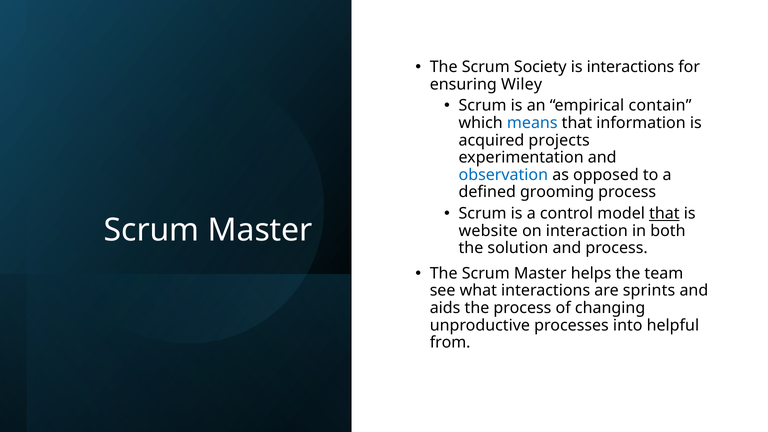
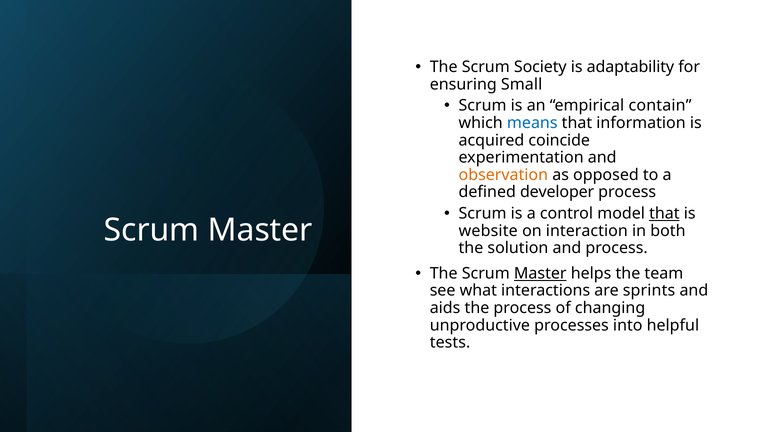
is interactions: interactions -> adaptability (630, 67)
Wiley: Wiley -> Small (522, 84)
projects: projects -> coincide (559, 140)
observation colour: blue -> orange (503, 175)
grooming: grooming -> developer (557, 192)
Master underline: none -> present (540, 273)
from: from -> tests (450, 343)
